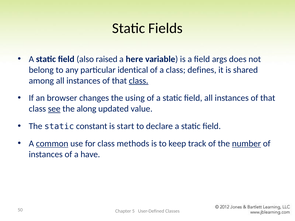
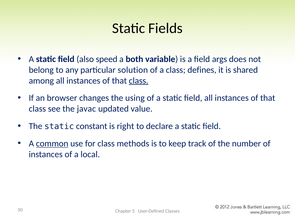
raised: raised -> speed (107, 59)
here: here -> both (134, 59)
identical: identical -> solution (133, 70)
see underline: present -> none (54, 109)
along: along -> javac (86, 109)
start: start -> right (125, 126)
number underline: present -> none (246, 144)
have: have -> local (90, 154)
